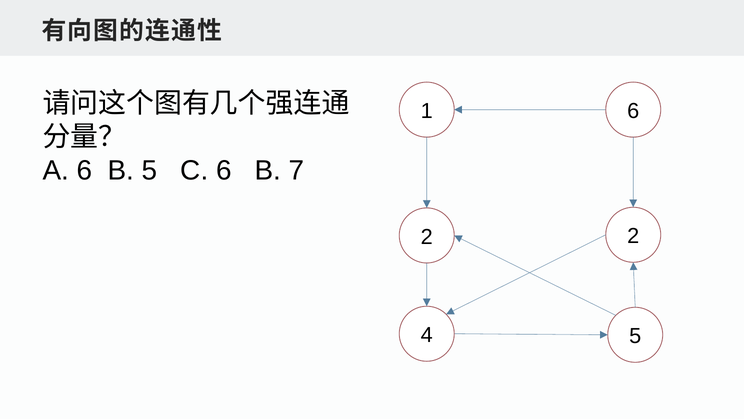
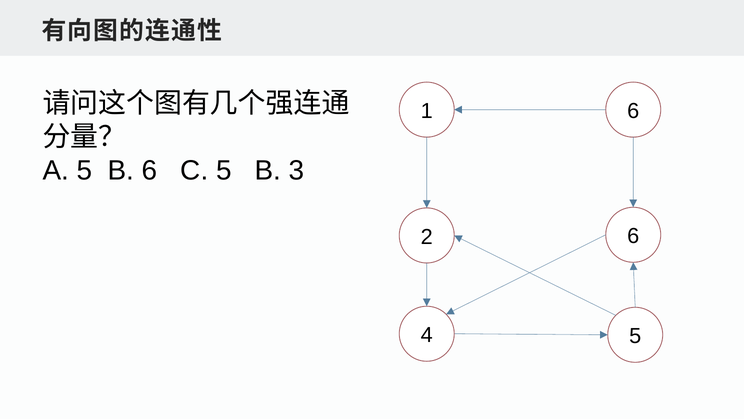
A 6: 6 -> 5 (84, 170)
B 5: 5 -> 6 (149, 170)
C 6: 6 -> 5 (224, 170)
7: 7 -> 3 (297, 170)
2 2: 2 -> 6 (633, 236)
